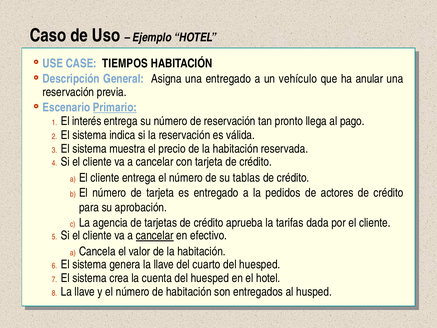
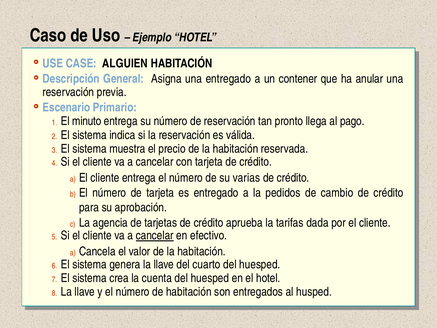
TIEMPOS: TIEMPOS -> ALGUIEN (125, 63)
vehículo: vehículo -> contener (298, 79)
Primario underline: present -> none (115, 107)
interés: interés -> minuto (87, 121)
tablas: tablas -> varias (246, 178)
actores: actores -> cambio (337, 193)
